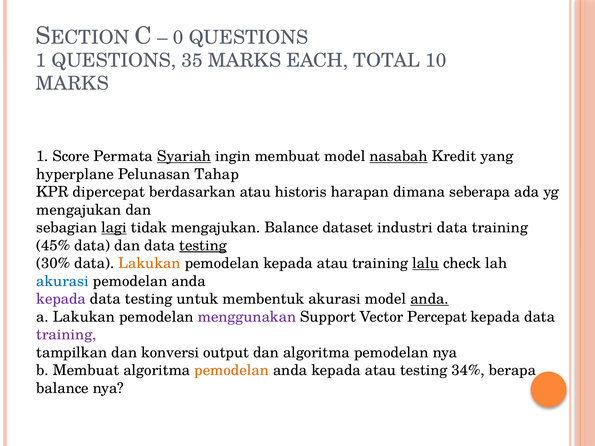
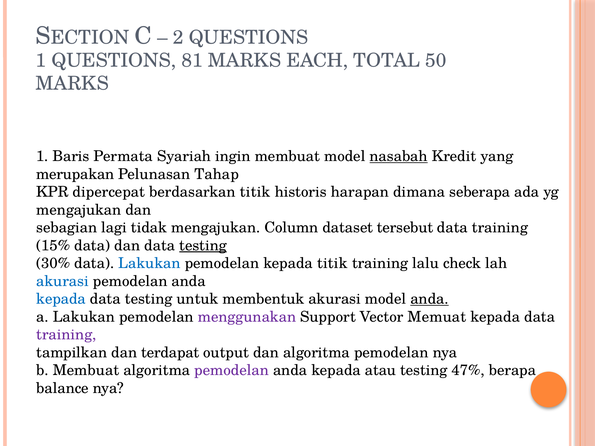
0: 0 -> 2 (178, 37)
35: 35 -> 81 (192, 60)
10: 10 -> 50 (436, 60)
Score: Score -> Baris (71, 156)
Syariah underline: present -> none (184, 156)
hyperplane: hyperplane -> merupakan (75, 174)
berdasarkan atau: atau -> titik (255, 192)
lagi underline: present -> none (114, 228)
mengajukan Balance: Balance -> Column (291, 228)
industri: industri -> tersebut (405, 228)
45%: 45% -> 15% (53, 246)
Lakukan colour: orange -> blue (149, 263)
pemodelan kepada atau: atau -> titik (332, 263)
lalu underline: present -> none (426, 263)
kepada colour: purple -> blue (61, 299)
Percepat: Percepat -> Memuat (437, 317)
konversi: konversi -> terdapat (170, 353)
pemodelan colour: orange -> purple (232, 371)
34%: 34% -> 47% (468, 371)
